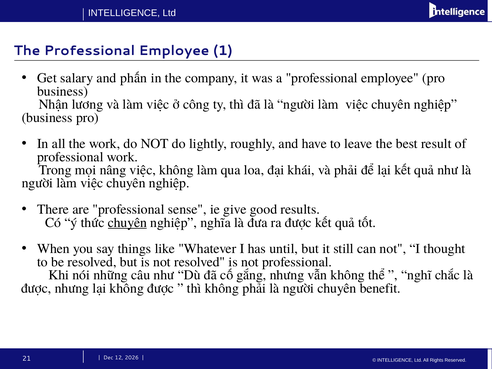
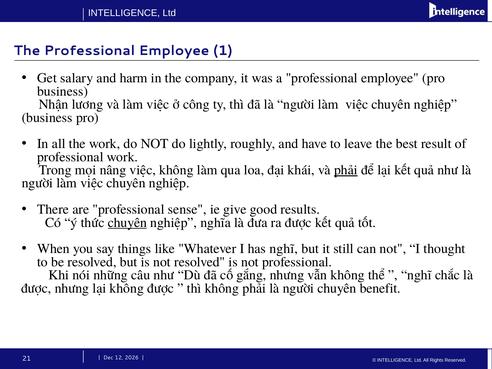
phấn: phấn -> harm (134, 78)
phải underline: none -> present (346, 170)
has until: until -> nghĩ (284, 249)
